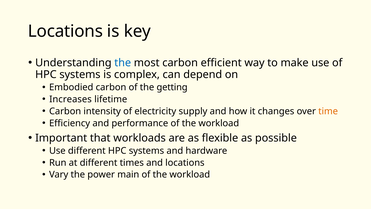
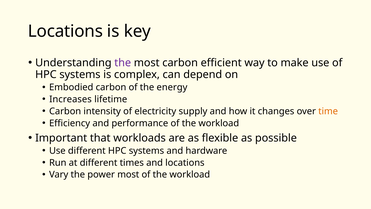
the colour: blue -> purple (123, 63)
getting: getting -> energy (172, 87)
power main: main -> most (128, 174)
